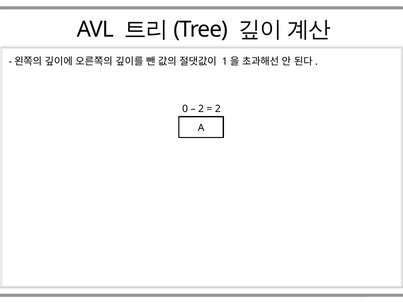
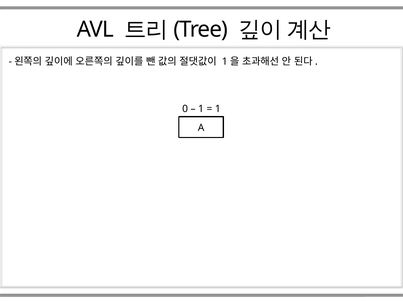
2: 2 -> 1 (201, 109)
2: 2 -> 1 (218, 109)
